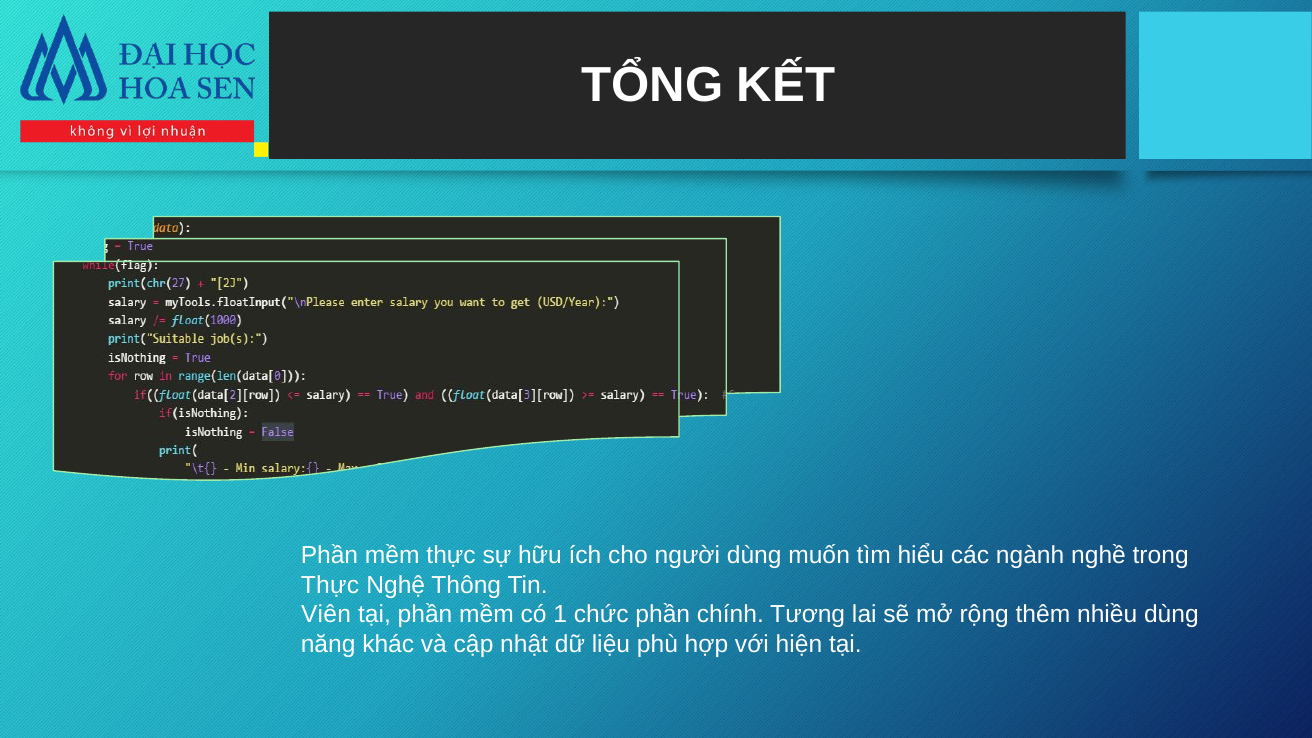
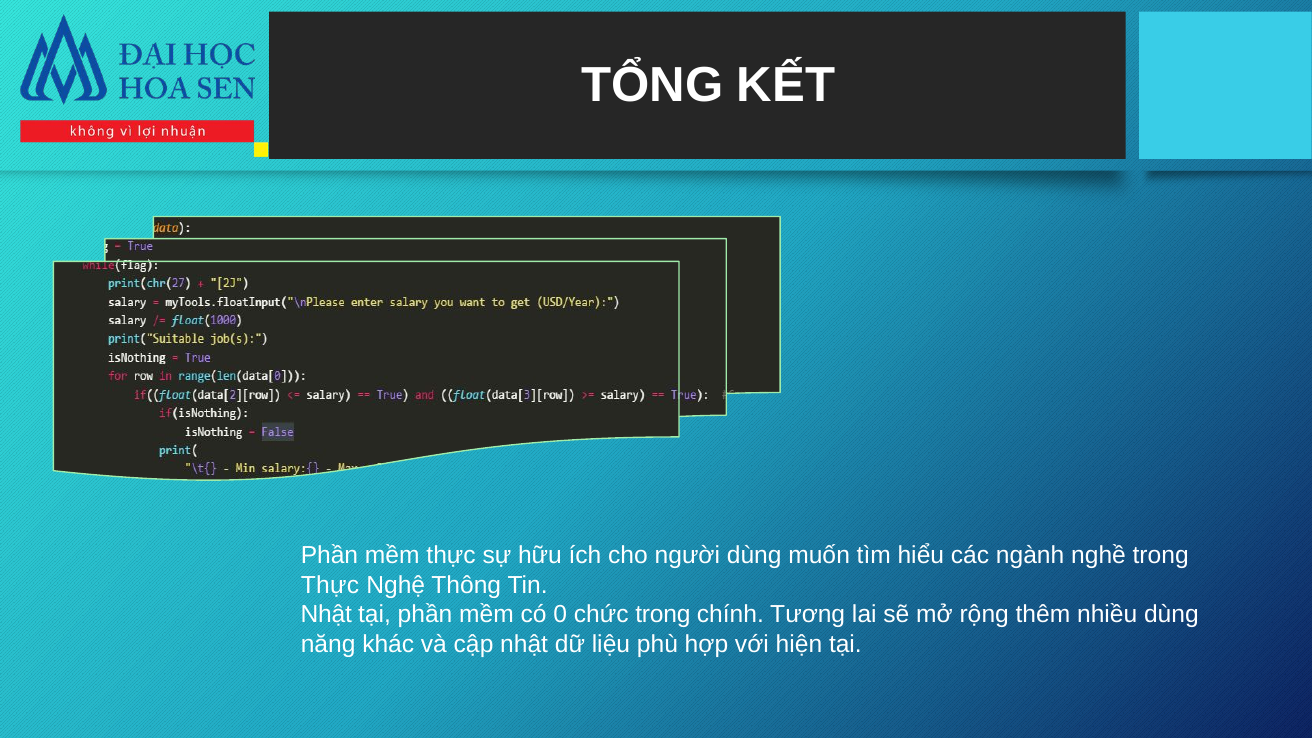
Viên: Viên -> Nhật (326, 615)
1: 1 -> 0 (560, 615)
chức phần: phần -> trong (663, 615)
